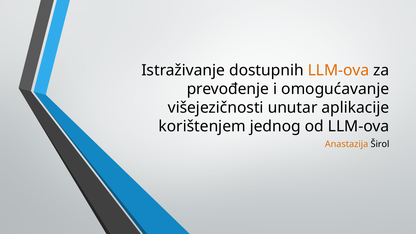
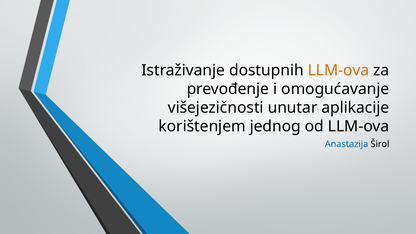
Anastazija colour: orange -> blue (347, 144)
